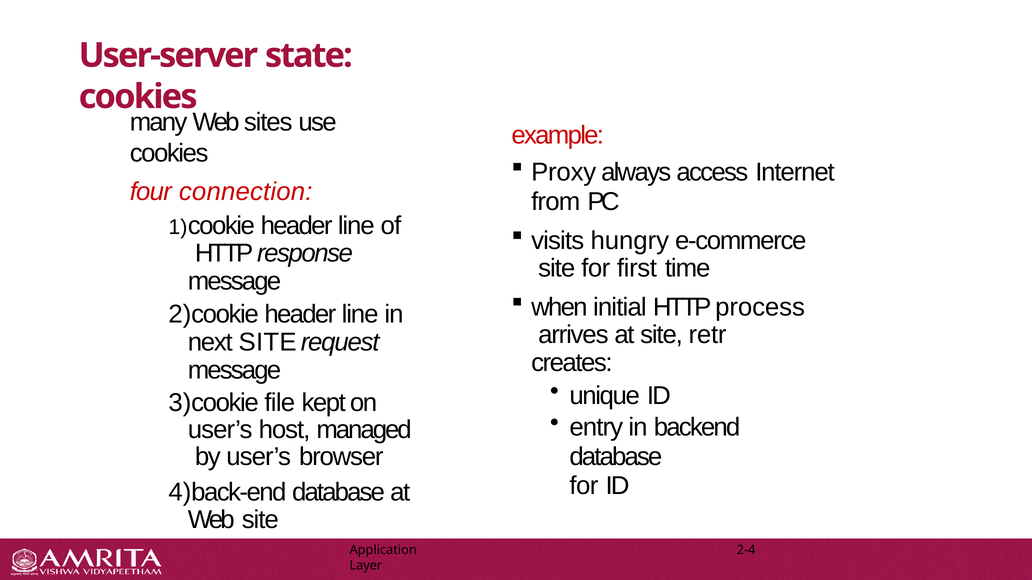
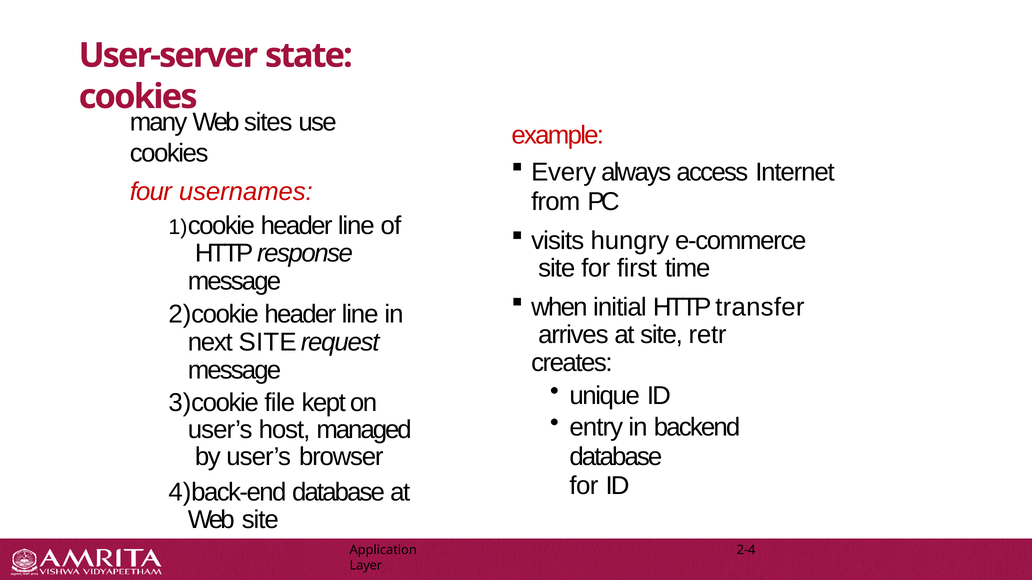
Proxy: Proxy -> Every (564, 172)
connection: connection -> usernames (246, 192)
process: process -> transfer (760, 307)
